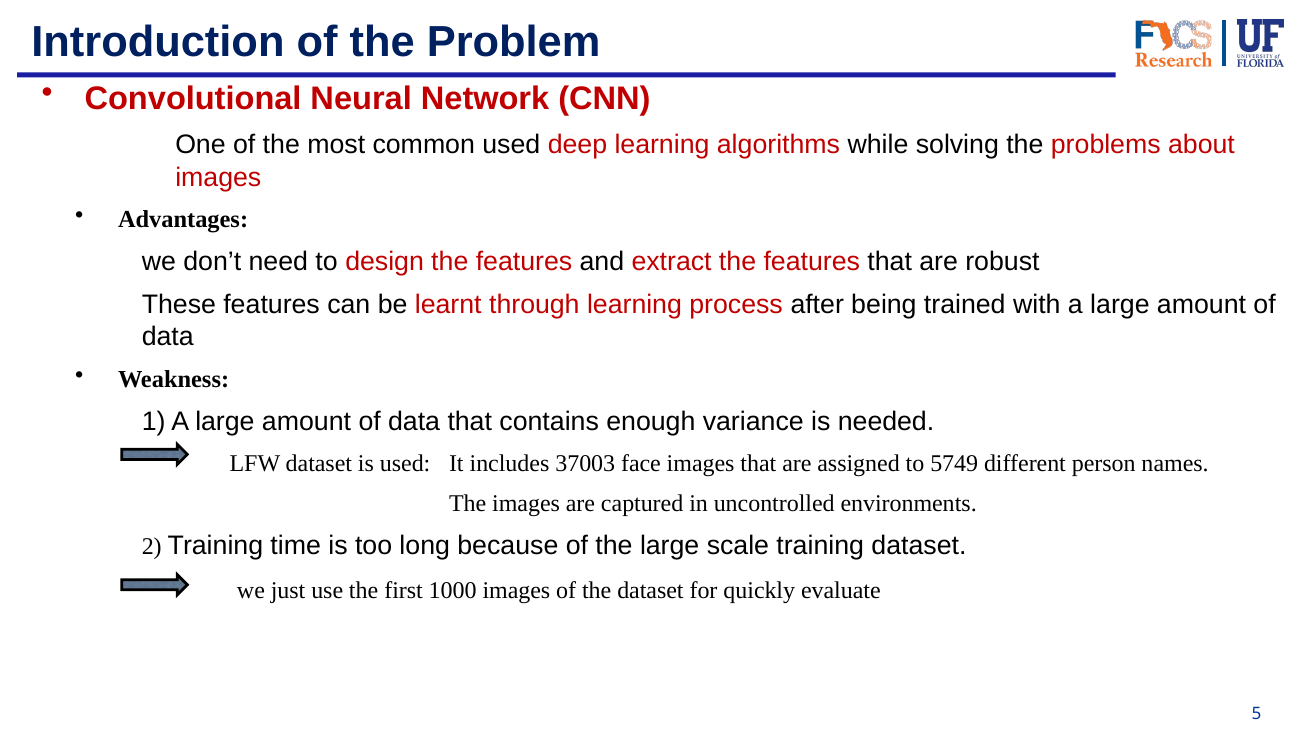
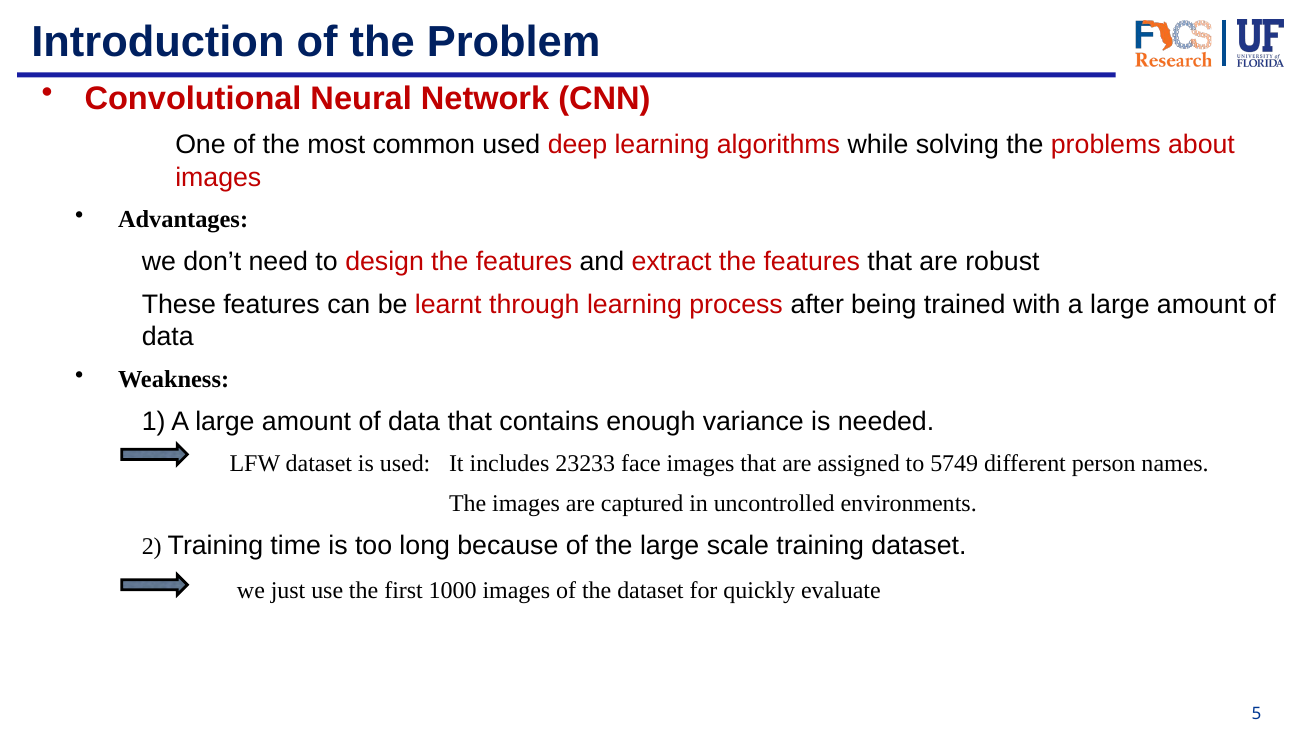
37003: 37003 -> 23233 (585, 463)
